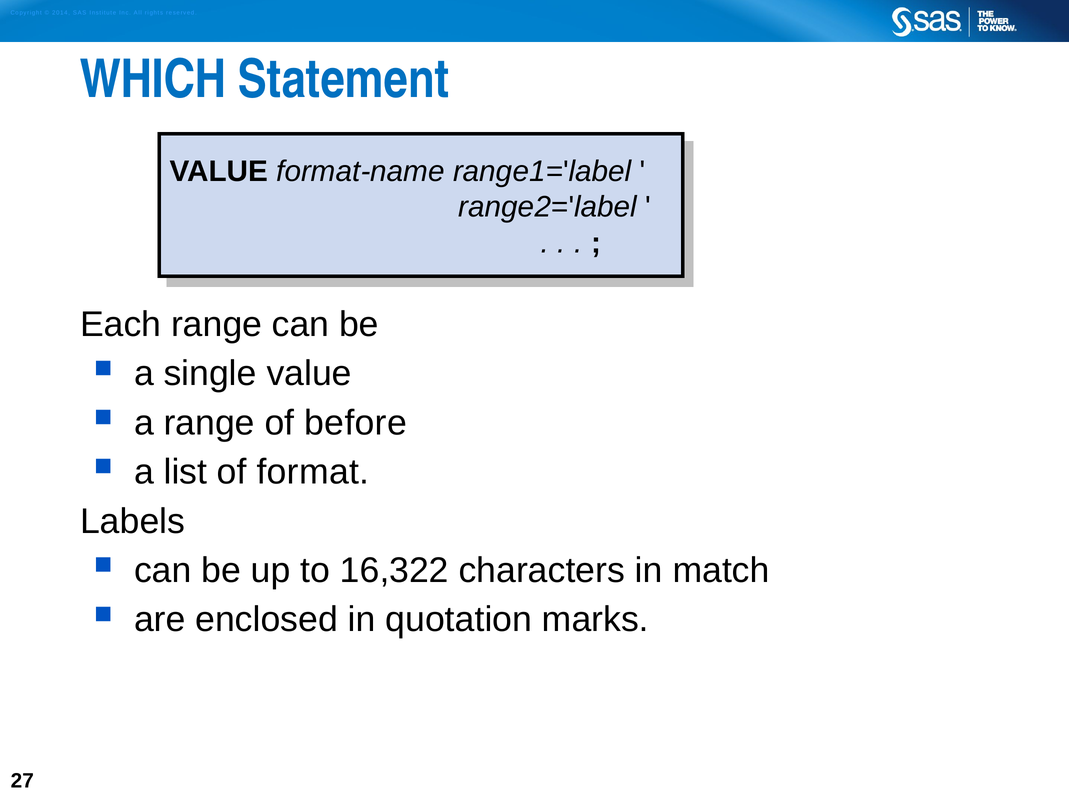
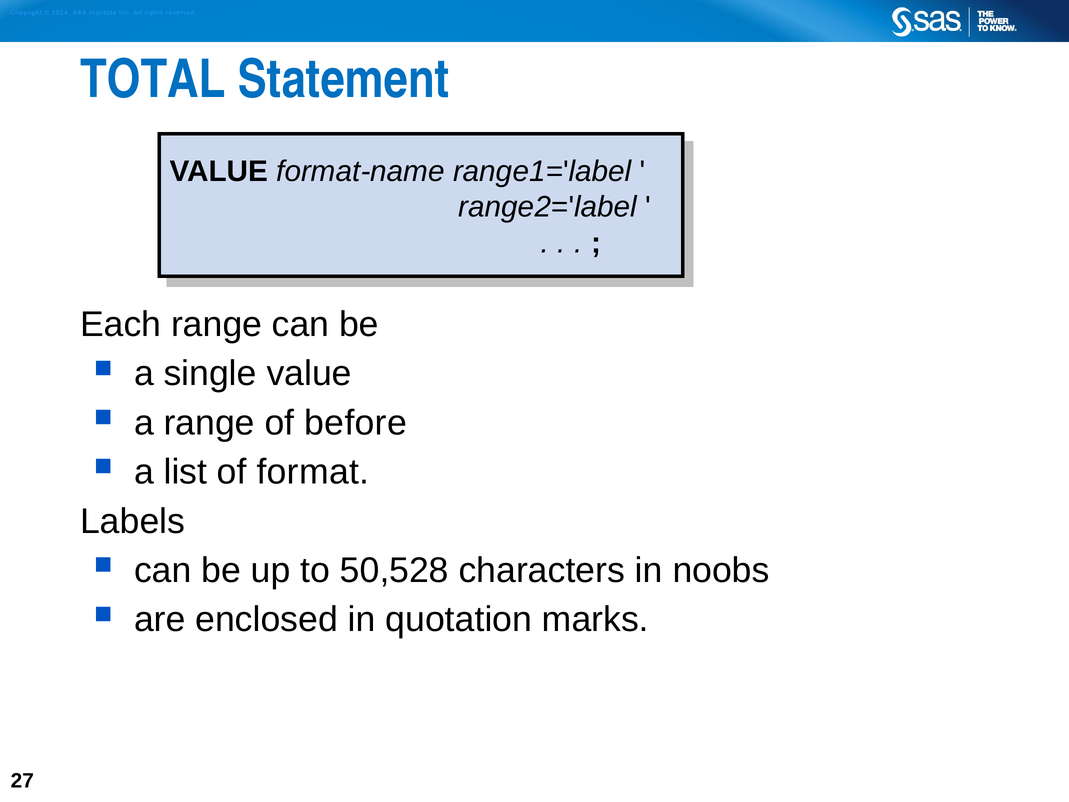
WHICH: WHICH -> TOTAL (153, 80)
16,322: 16,322 -> 50,528 (394, 570)
match: match -> noobs (721, 570)
